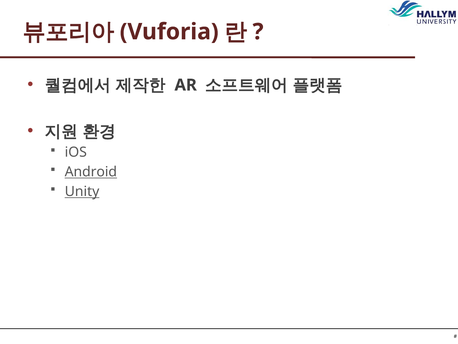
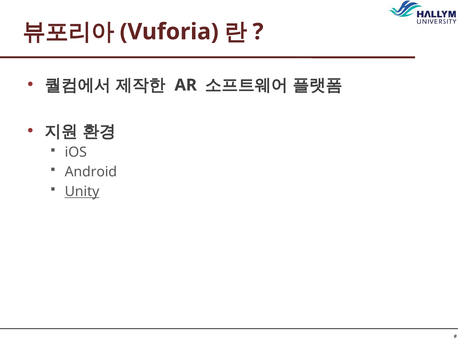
Android underline: present -> none (91, 172)
